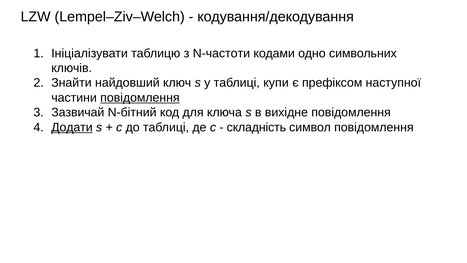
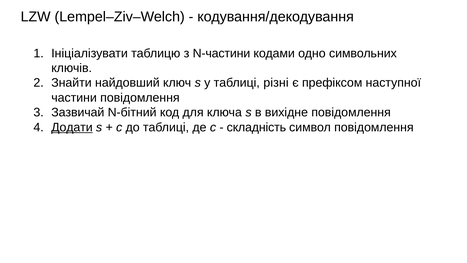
N-частоти: N-частоти -> N-частини (221, 53)
купи: купи -> різні (276, 83)
повідомлення underline: present -> none (140, 98)
